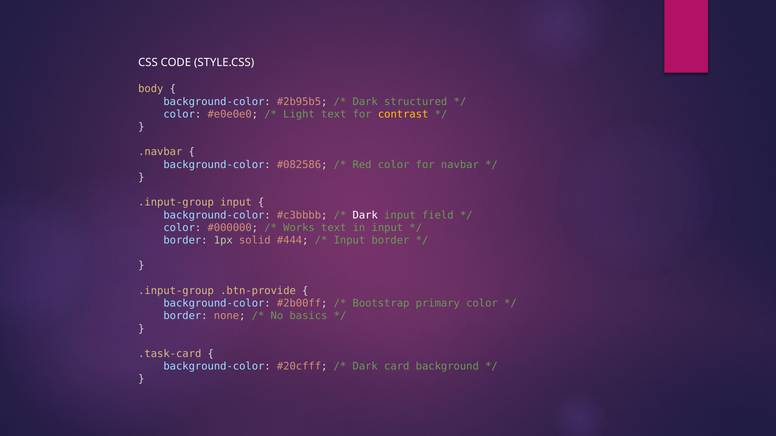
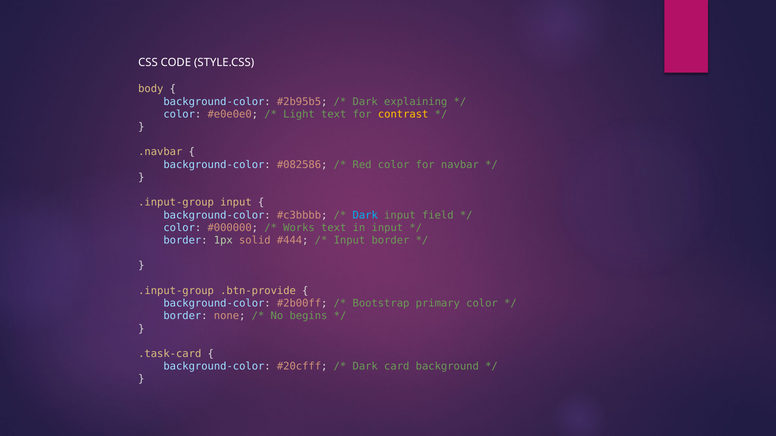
structured: structured -> explaining (416, 102)
Dark colour: white -> light blue (365, 215)
basics: basics -> begins (308, 316)
